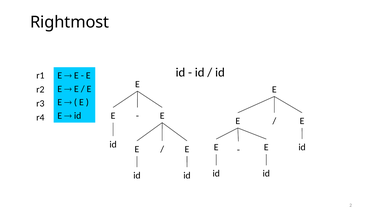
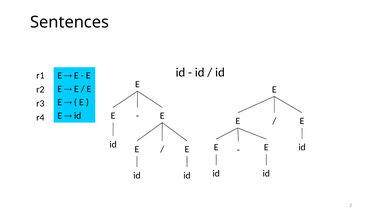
Rightmost: Rightmost -> Sentences (70, 22)
